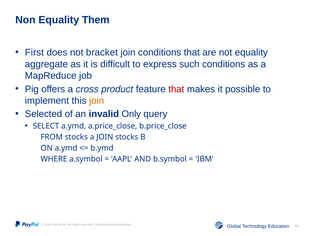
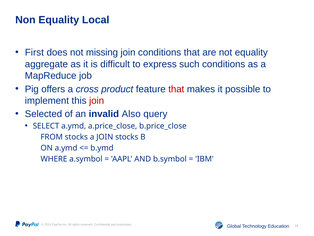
Them: Them -> Local (96, 20)
bracket: bracket -> missing (102, 52)
join colour: orange -> red (97, 100)
Only: Only -> Also (131, 114)
